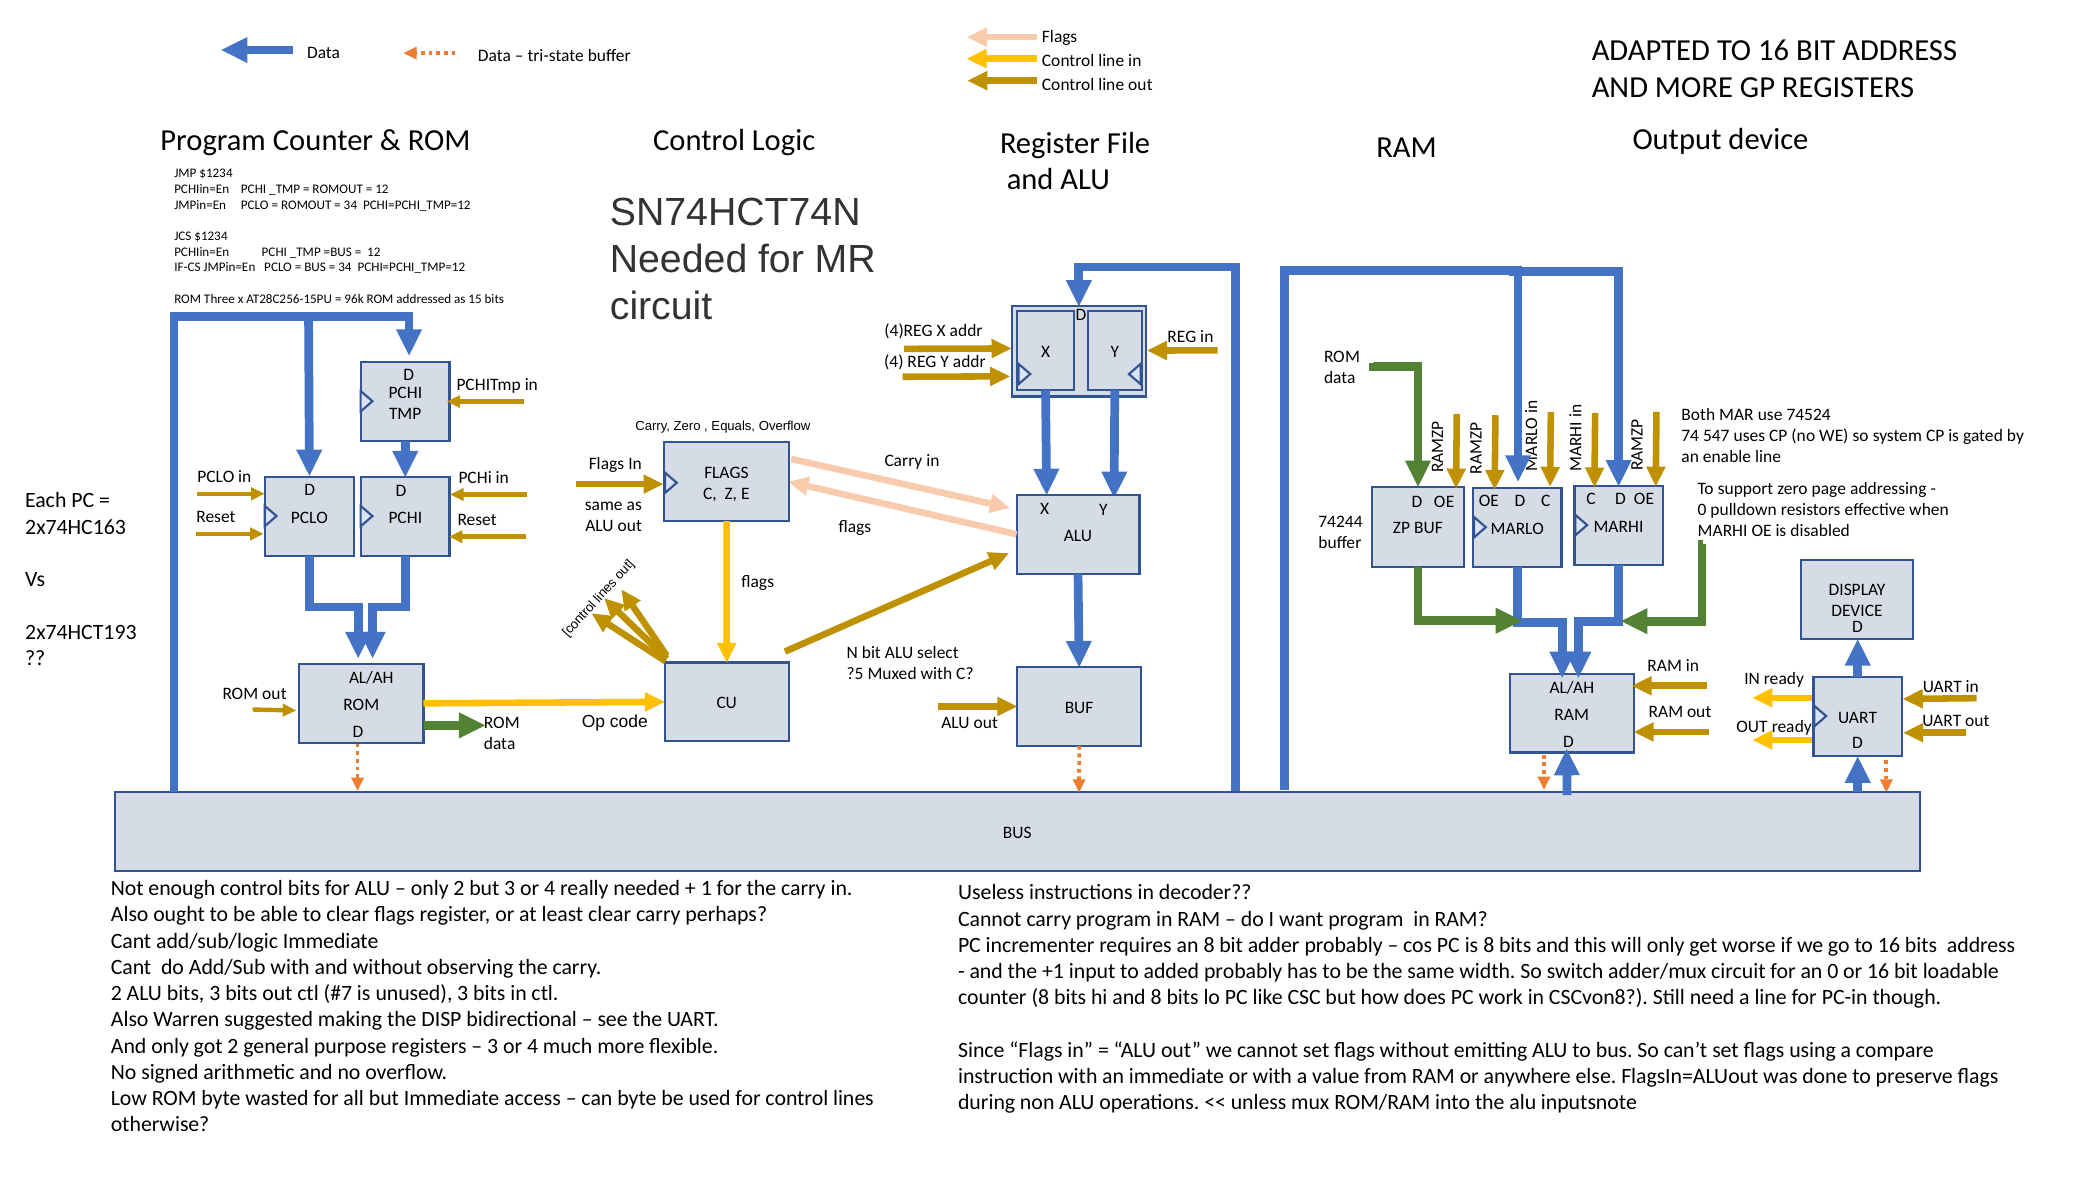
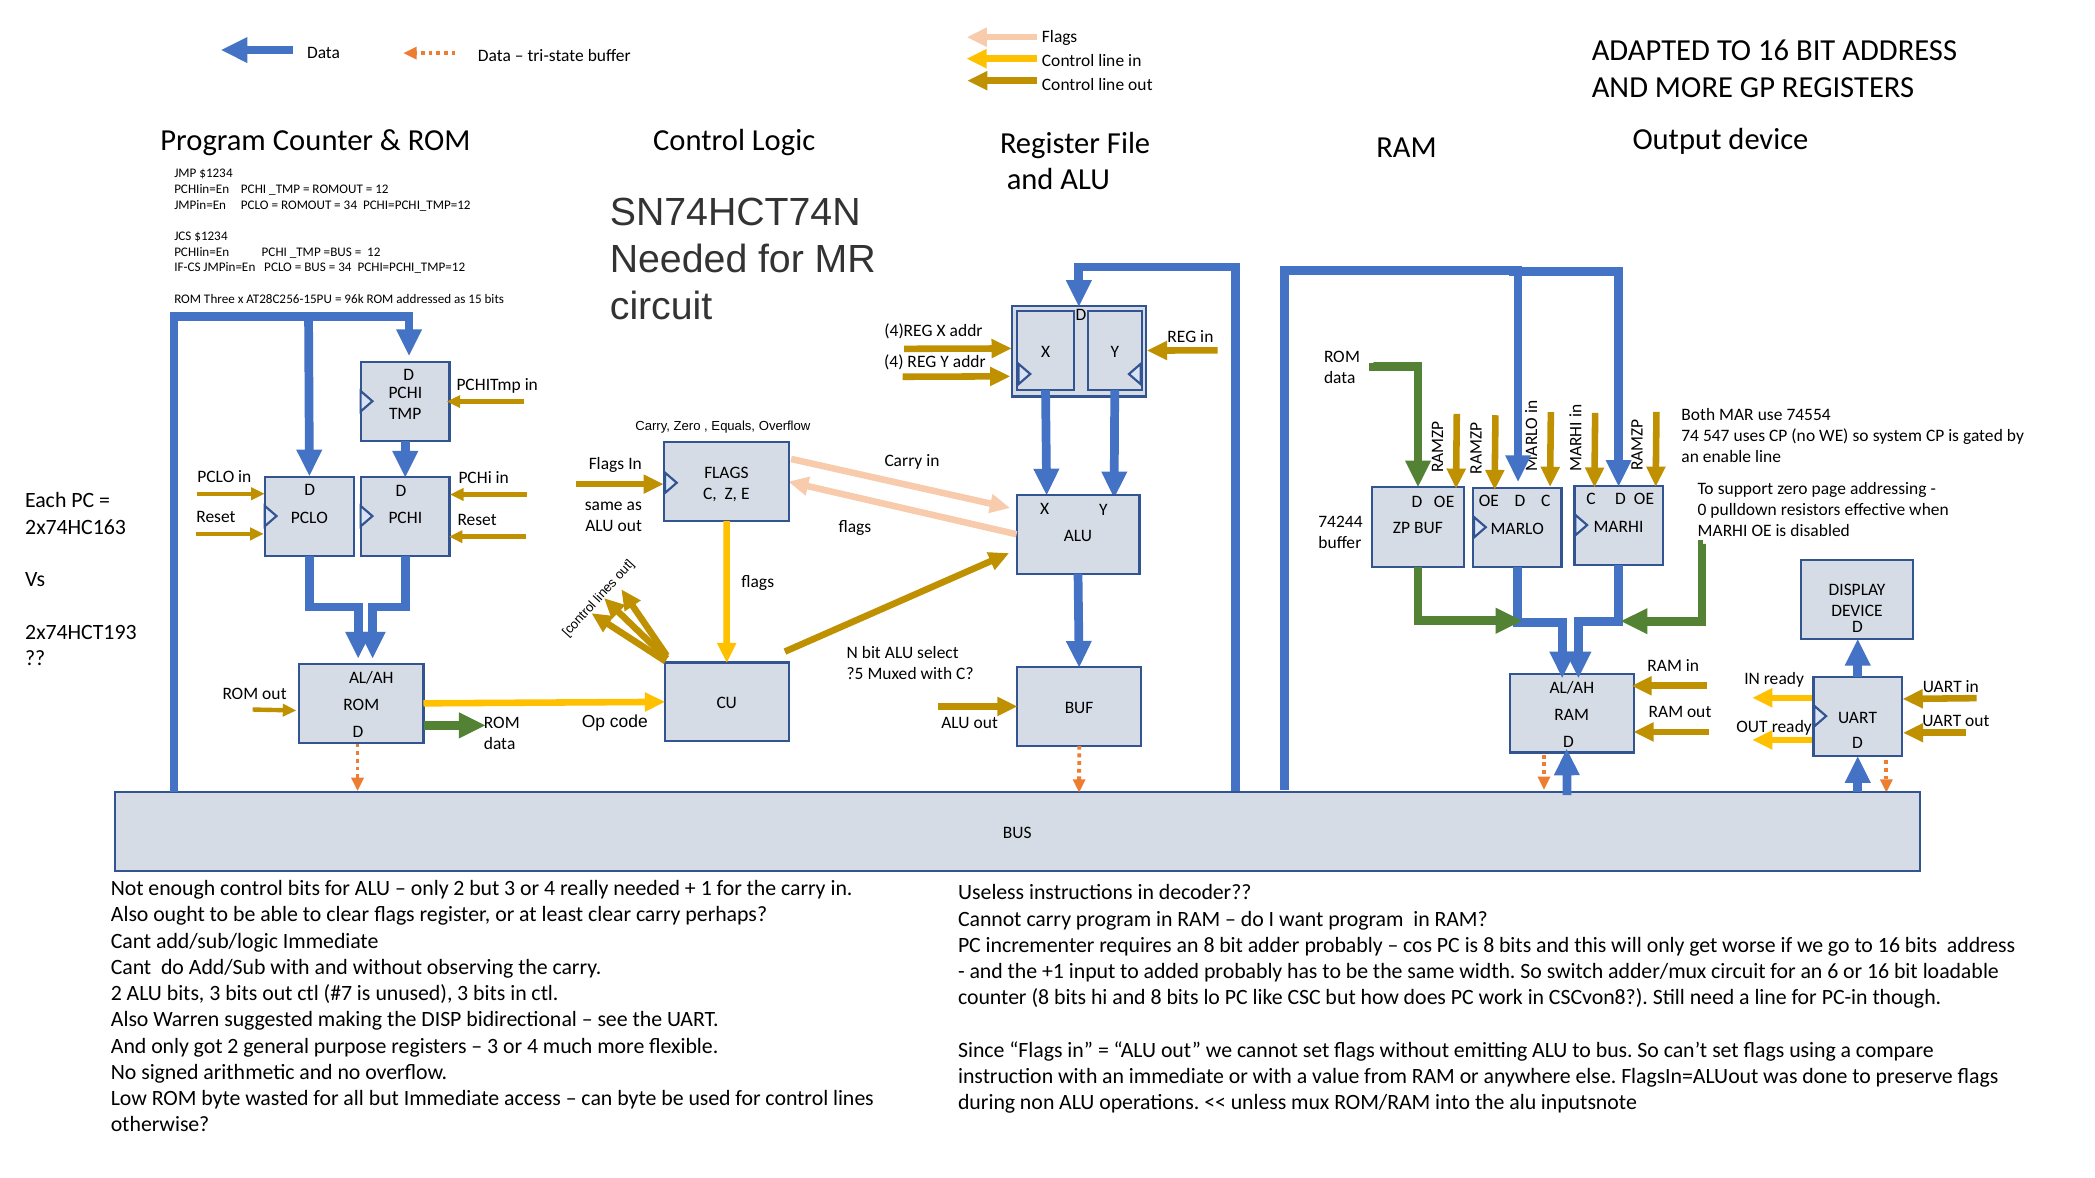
74524: 74524 -> 74554 (1809, 415)
an 0: 0 -> 6 (1833, 972)
